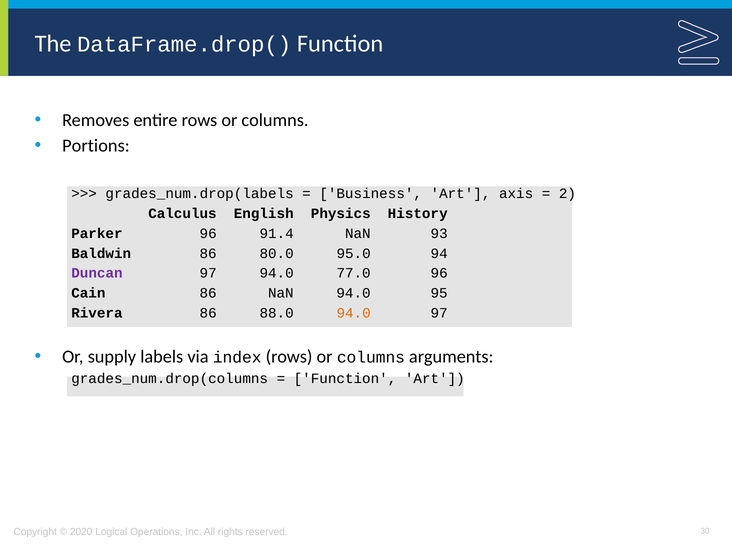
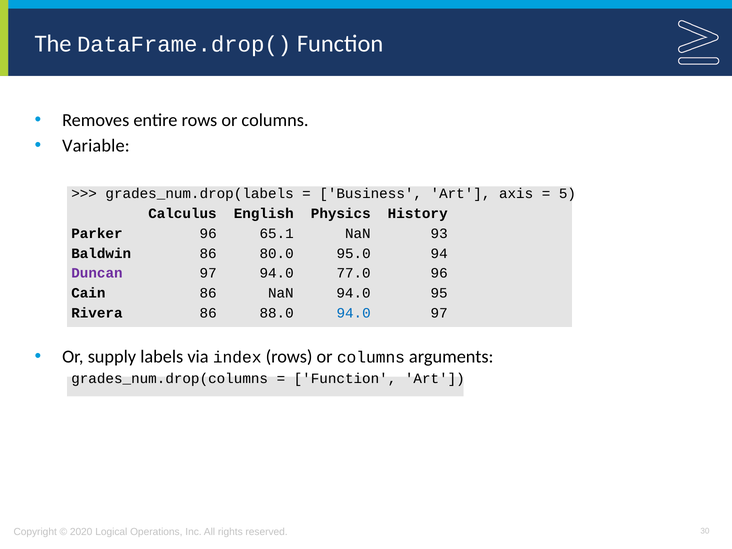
Portions: Portions -> Variable (96, 146)
2: 2 -> 5 (568, 193)
91.4: 91.4 -> 65.1 (277, 233)
94.0 colour: orange -> blue (354, 313)
